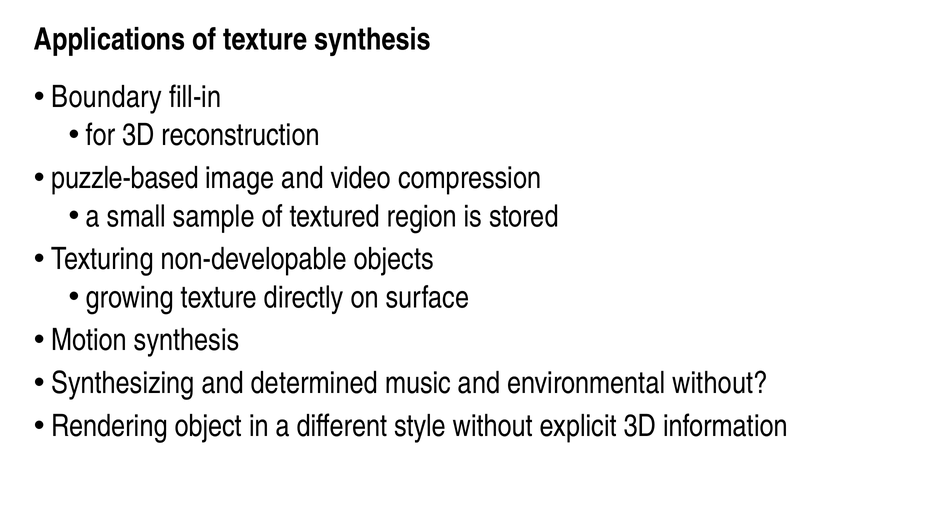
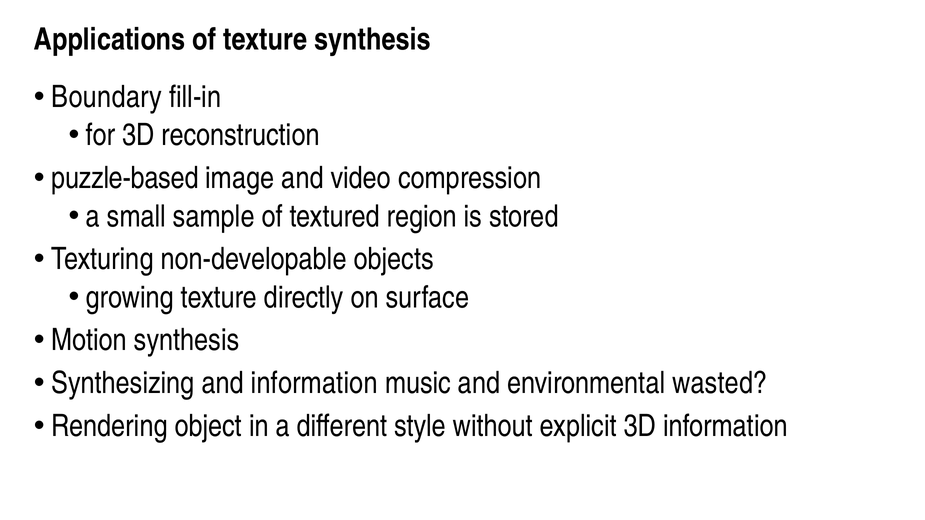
and determined: determined -> information (314, 383)
environmental without: without -> wasted (720, 383)
